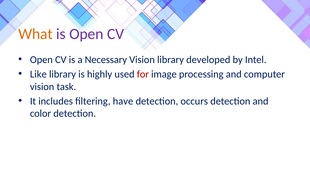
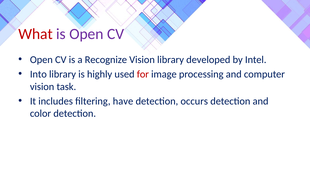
What colour: orange -> red (36, 34)
Necessary: Necessary -> Recognize (106, 59)
Like: Like -> Into (38, 74)
